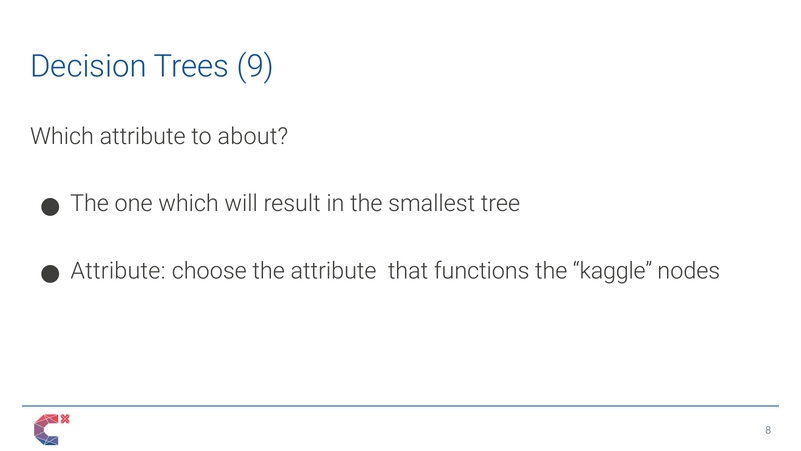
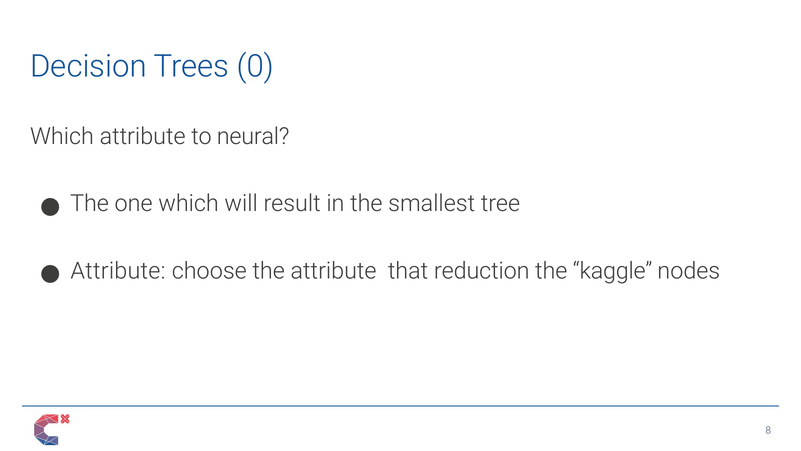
9: 9 -> 0 (255, 66)
about: about -> neural (253, 136)
functions: functions -> reduction (482, 271)
